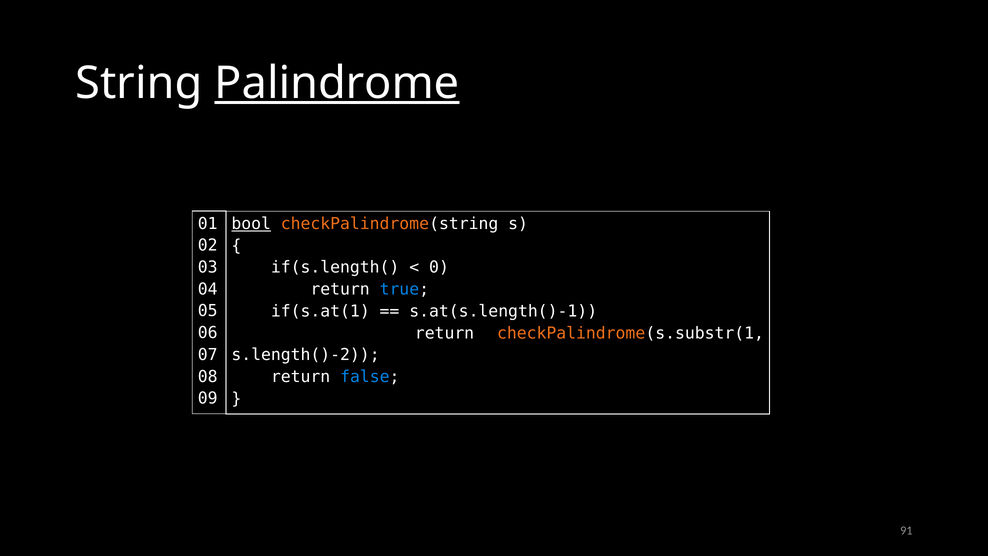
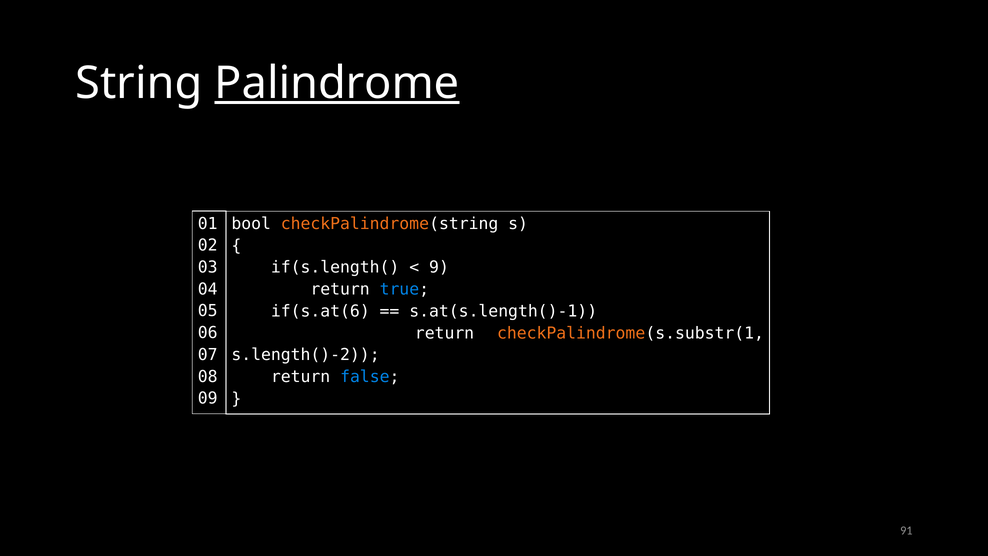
bool underline: present -> none (251, 224)
0: 0 -> 9 (439, 267)
if(s.at(1: if(s.at(1 -> if(s.at(6 (320, 311)
